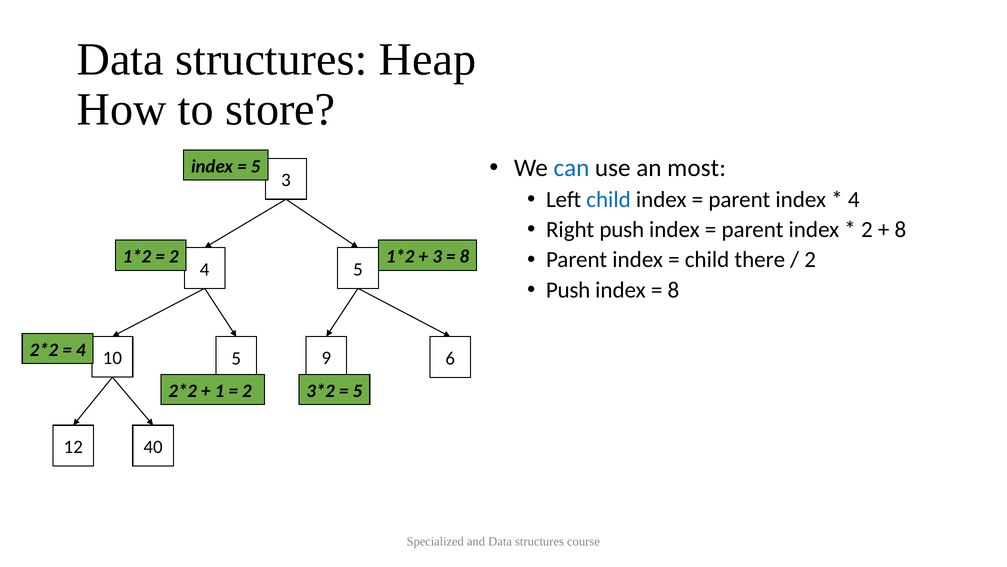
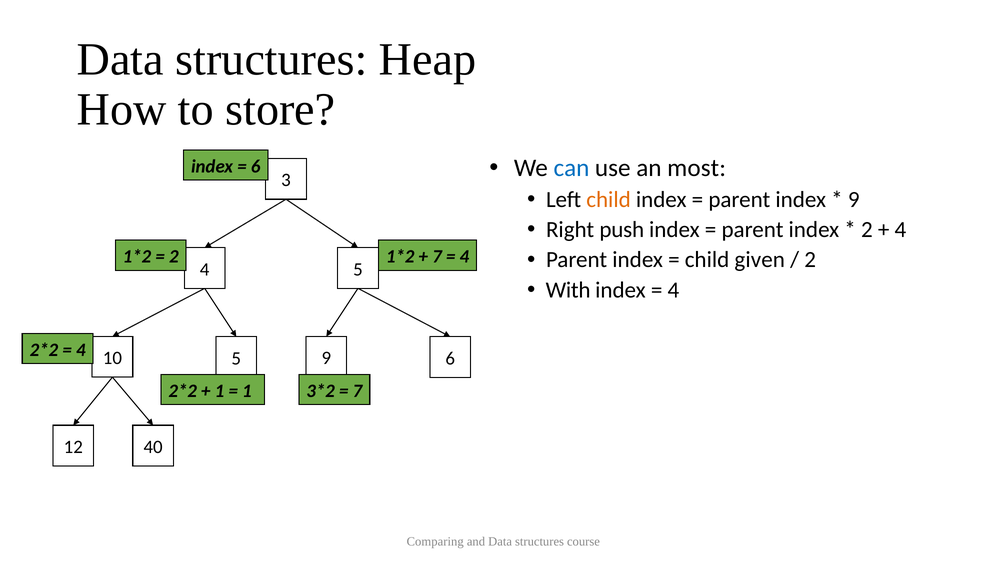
5: 5 -> 6 (256, 166)
child colour: blue -> orange (609, 199)
4: 4 -> 9 (854, 199)
8: 8 -> 4 (900, 229)
there: there -> given (760, 260)
3: 3 -> 7 (437, 256)
8: 8 -> 4 (464, 256)
Push: Push -> With (568, 290)
8: 8 -> 4 (673, 290)
2: 2 -> 1 (247, 390)
5: 5 -> 7 (357, 390)
Specialized: Specialized -> Comparing (435, 541)
